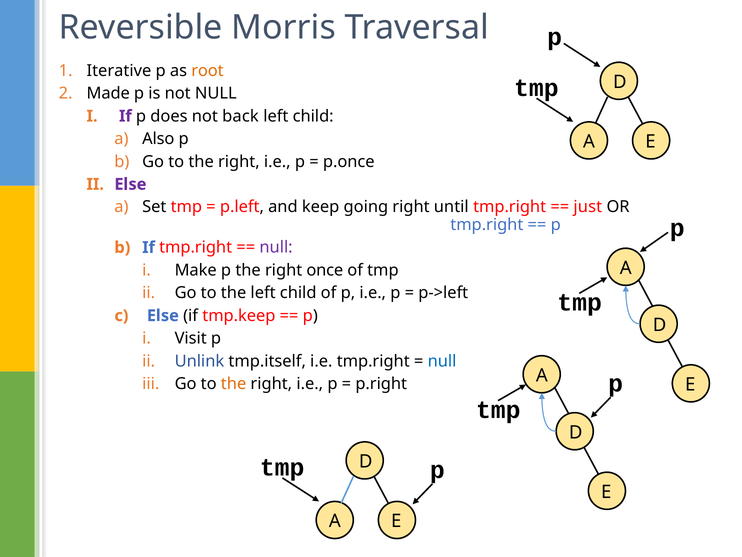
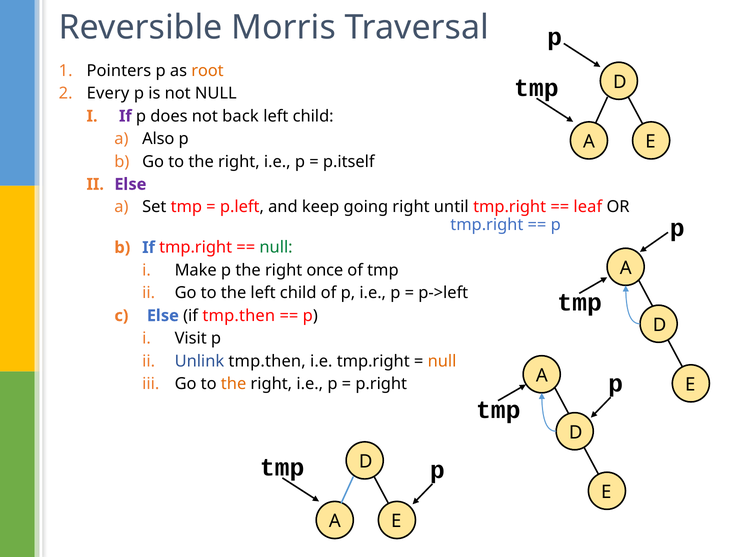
Iterative: Iterative -> Pointers (119, 71)
Made: Made -> Every (108, 93)
p.once: p.once -> p.itself (349, 161)
just: just -> leaf (588, 207)
null colour: purple -> green (276, 247)
if tmp.keep: tmp.keep -> tmp.then (239, 315)
Unlink tmp.itself: tmp.itself -> tmp.then (267, 361)
null colour: blue -> orange (442, 361)
